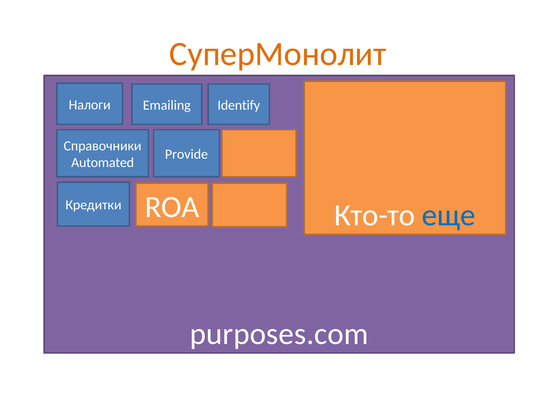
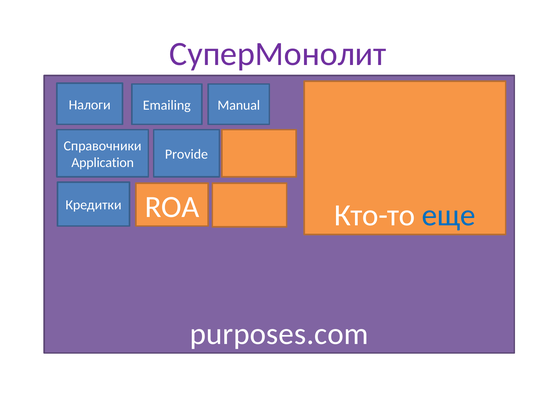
СуперМонолит colour: orange -> purple (278, 54)
Identify: Identify -> Manual (239, 105)
Automated: Automated -> Application (103, 163)
